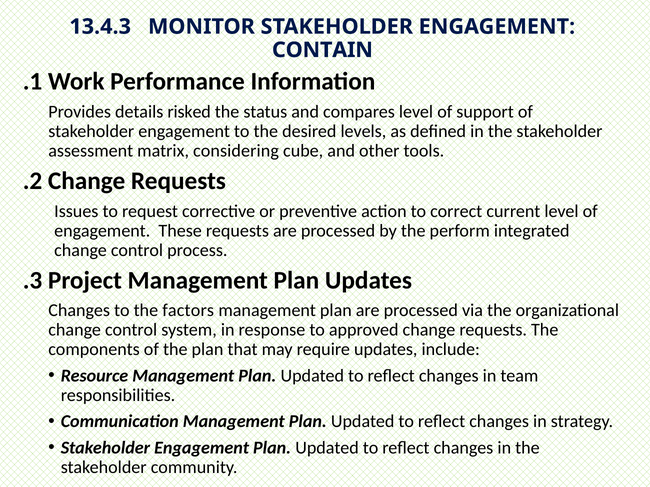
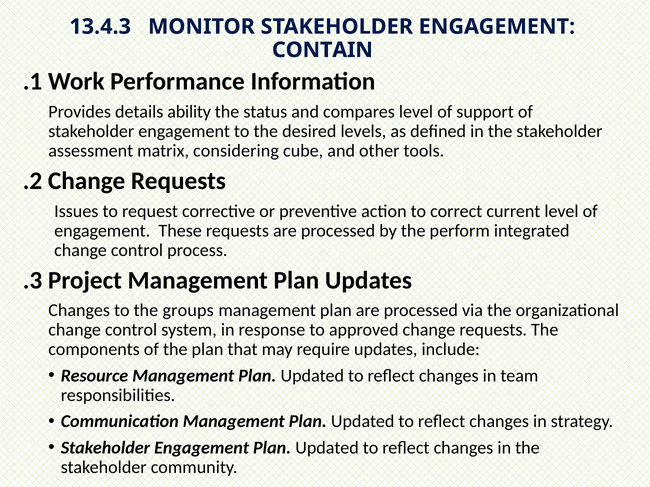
risked: risked -> ability (189, 112)
factors: factors -> groups (188, 311)
